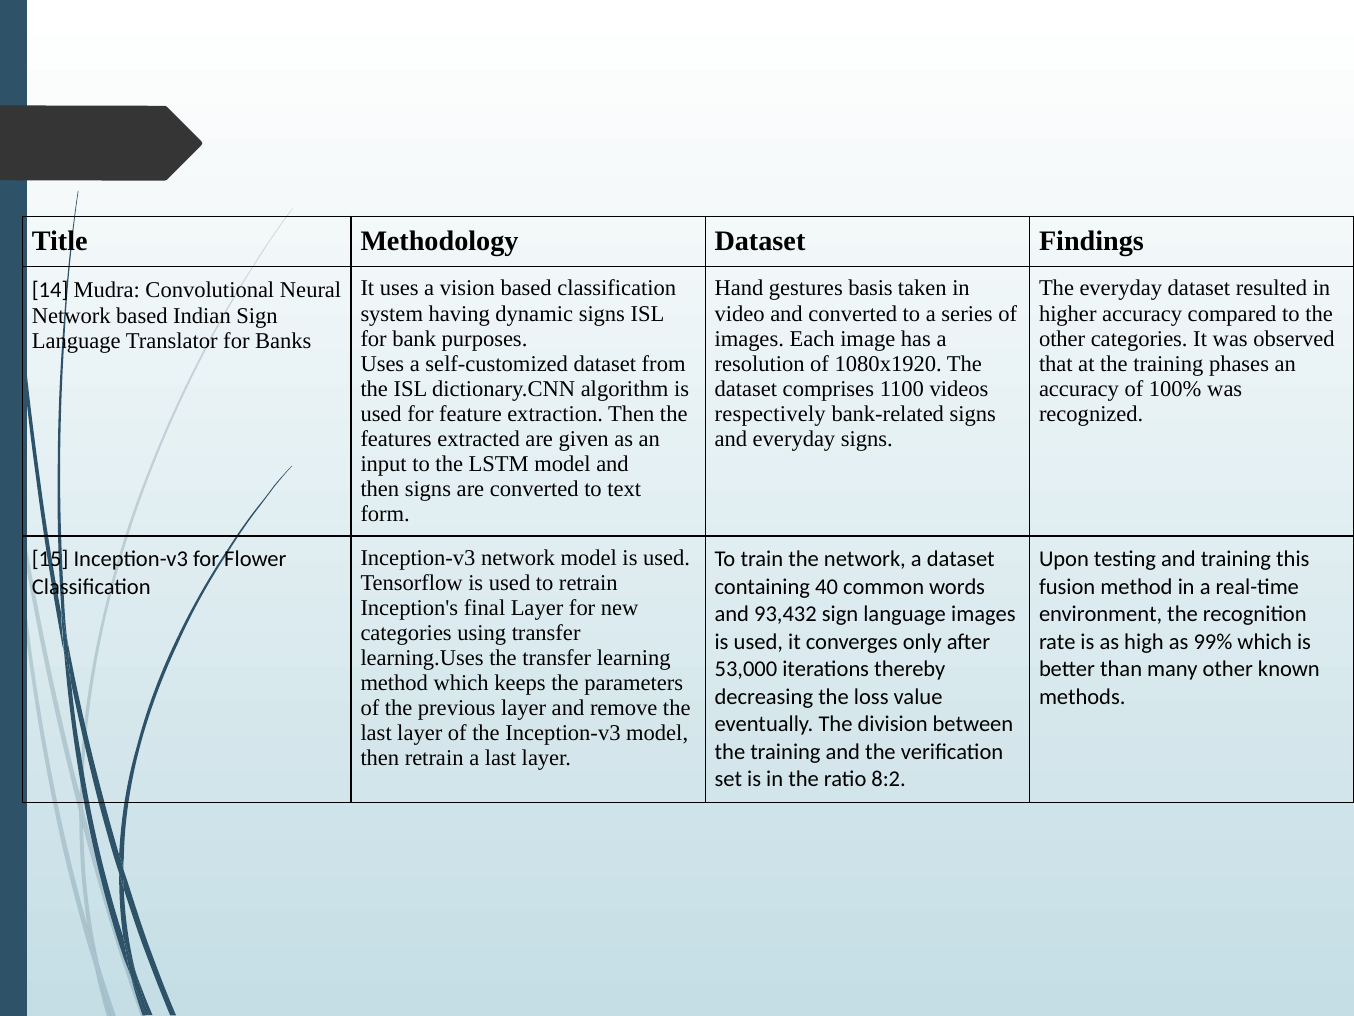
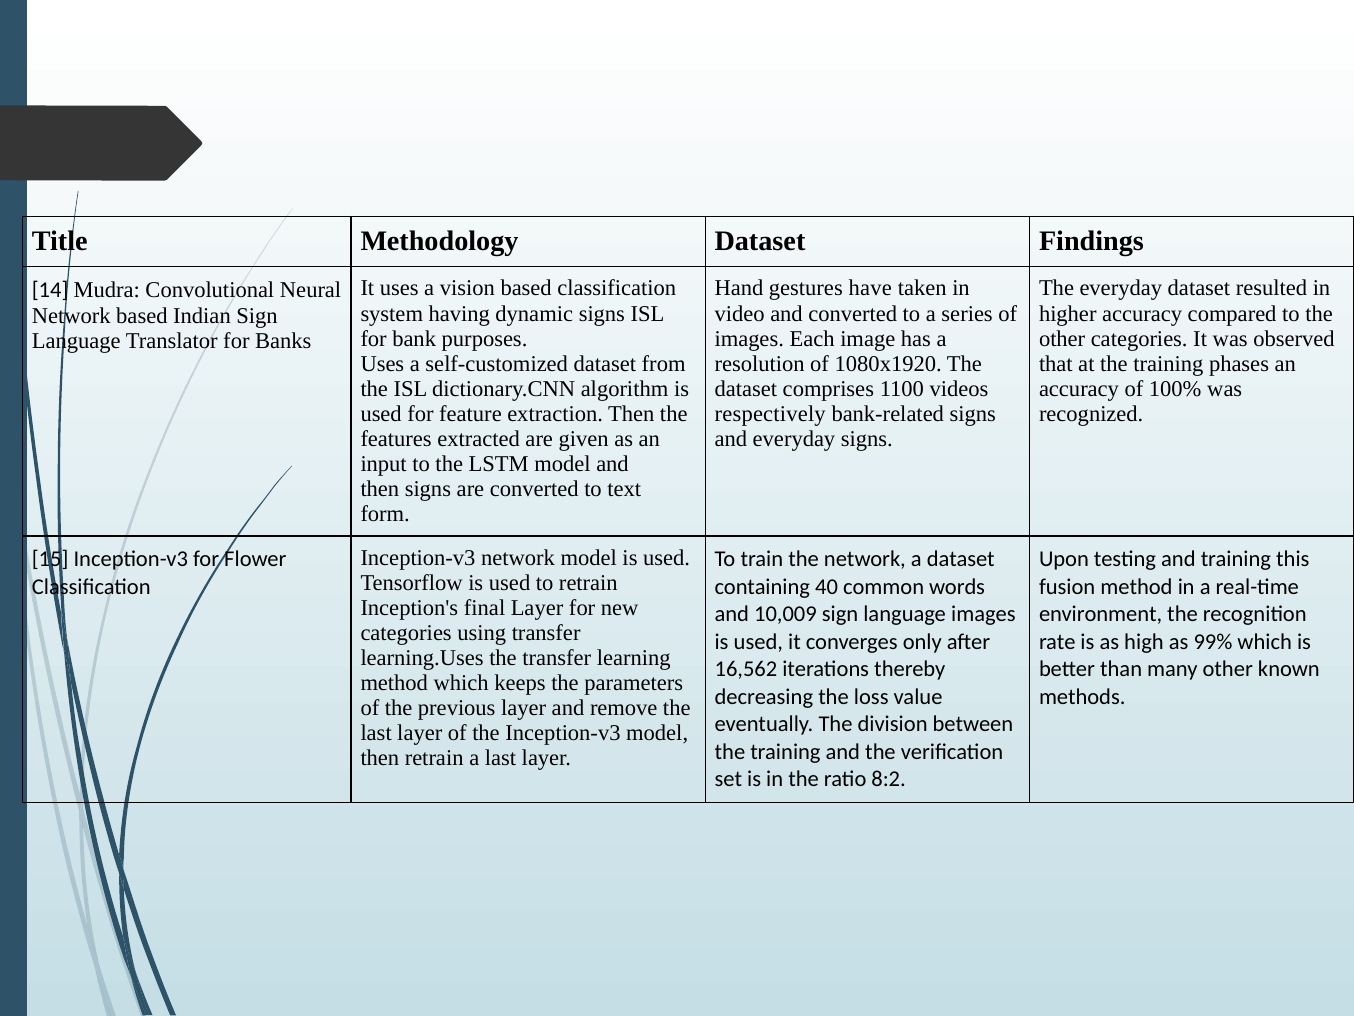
basis: basis -> have (870, 288)
93,432: 93,432 -> 10,009 (785, 614)
53,000: 53,000 -> 16,562 (746, 669)
